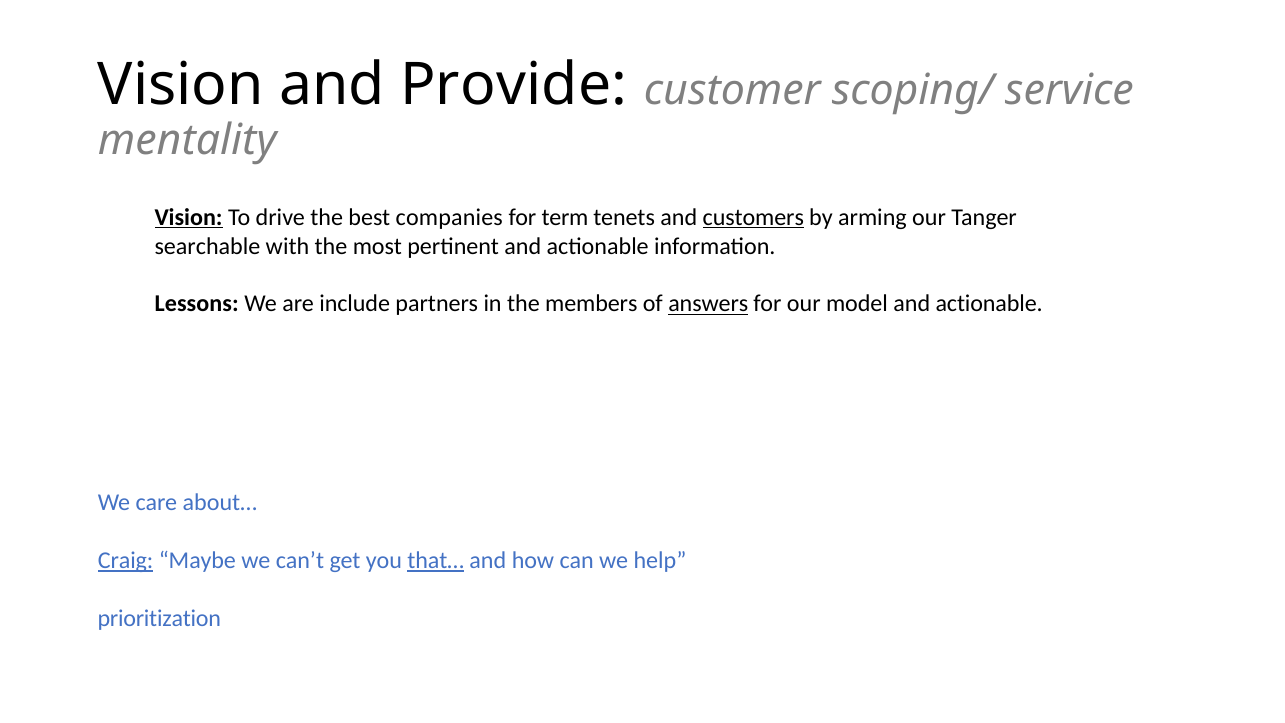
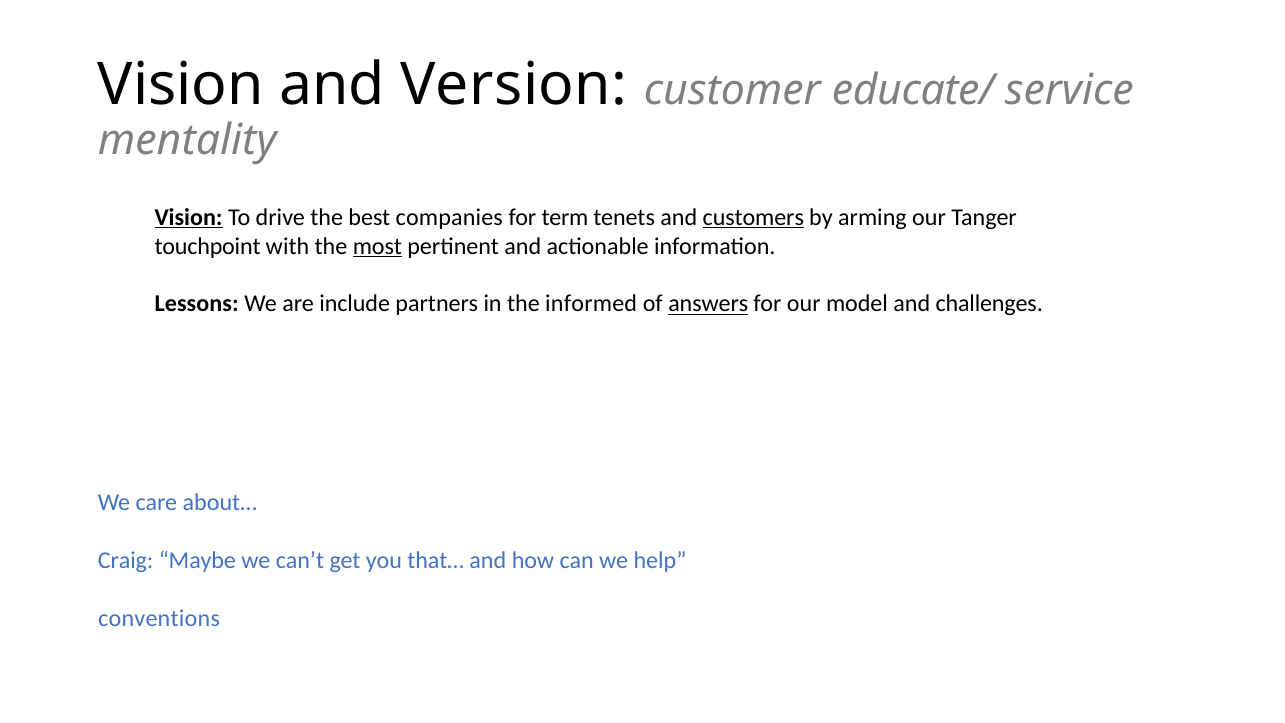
Provide: Provide -> Version (514, 85)
scoping/: scoping/ -> educate/ (913, 90)
searchable: searchable -> touchpoint (208, 246)
most underline: none -> present (377, 246)
members: members -> informed (591, 304)
actionable: actionable -> challenges (989, 304)
Craig underline: present -> none (126, 561)
that… underline: present -> none (436, 561)
prioritization: prioritization -> conventions (159, 618)
